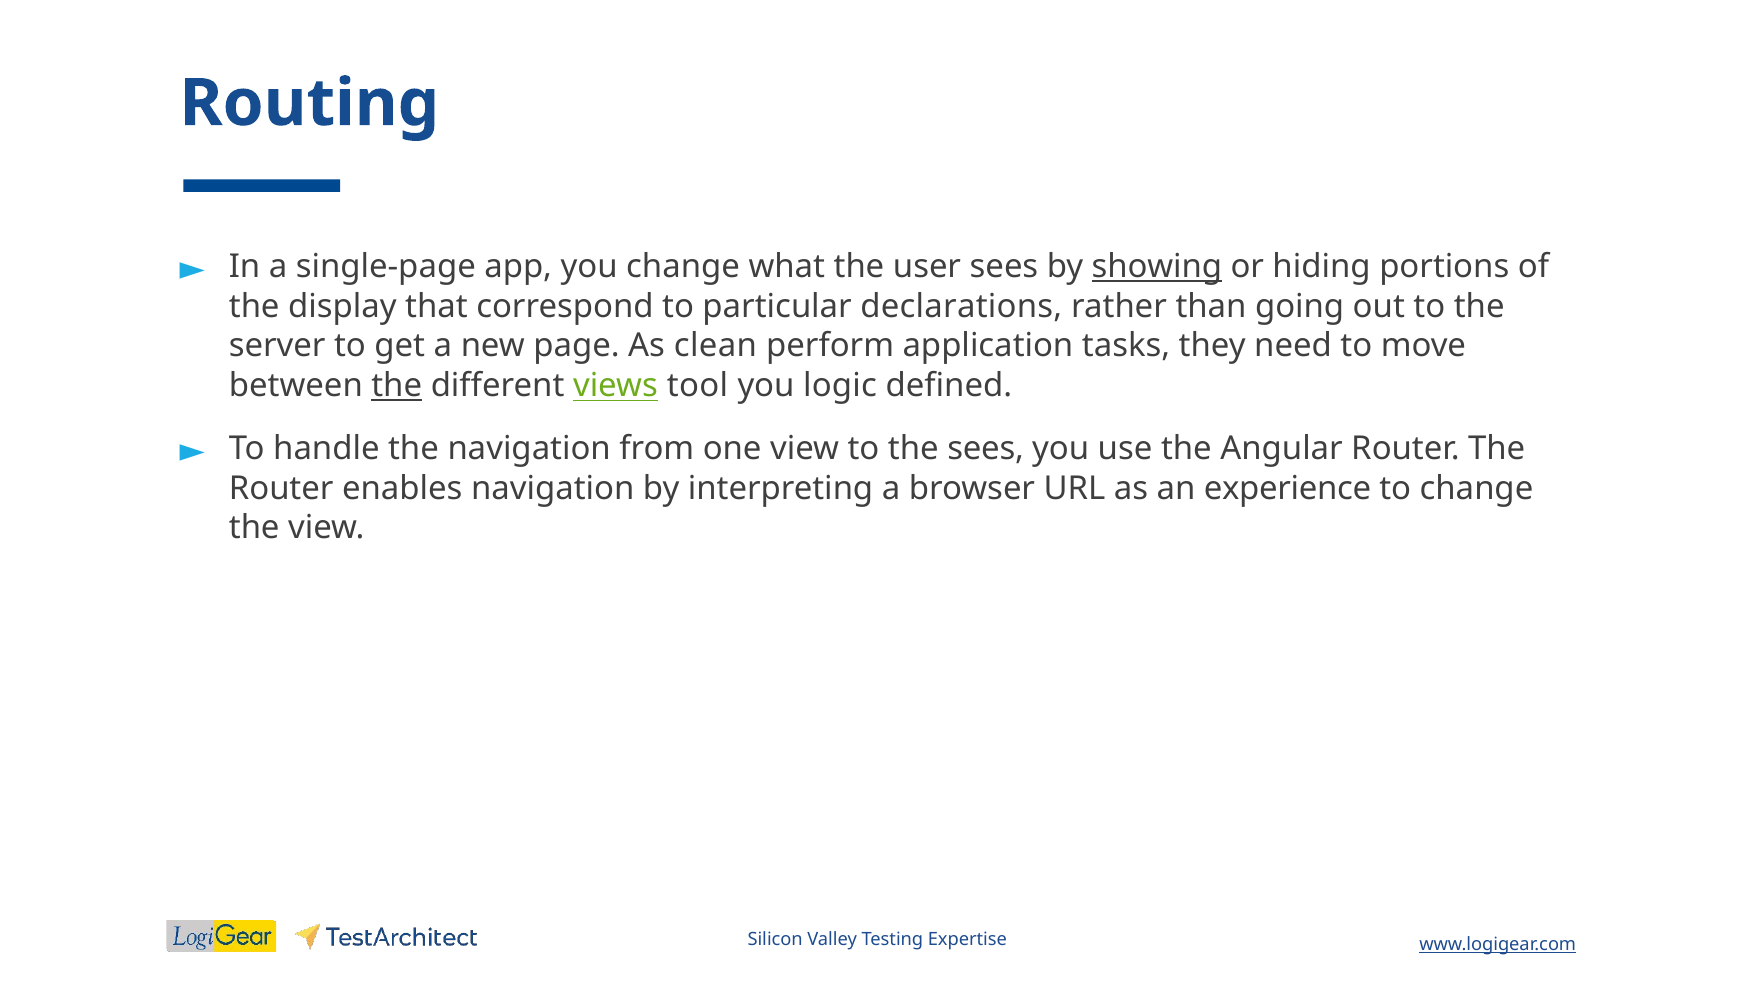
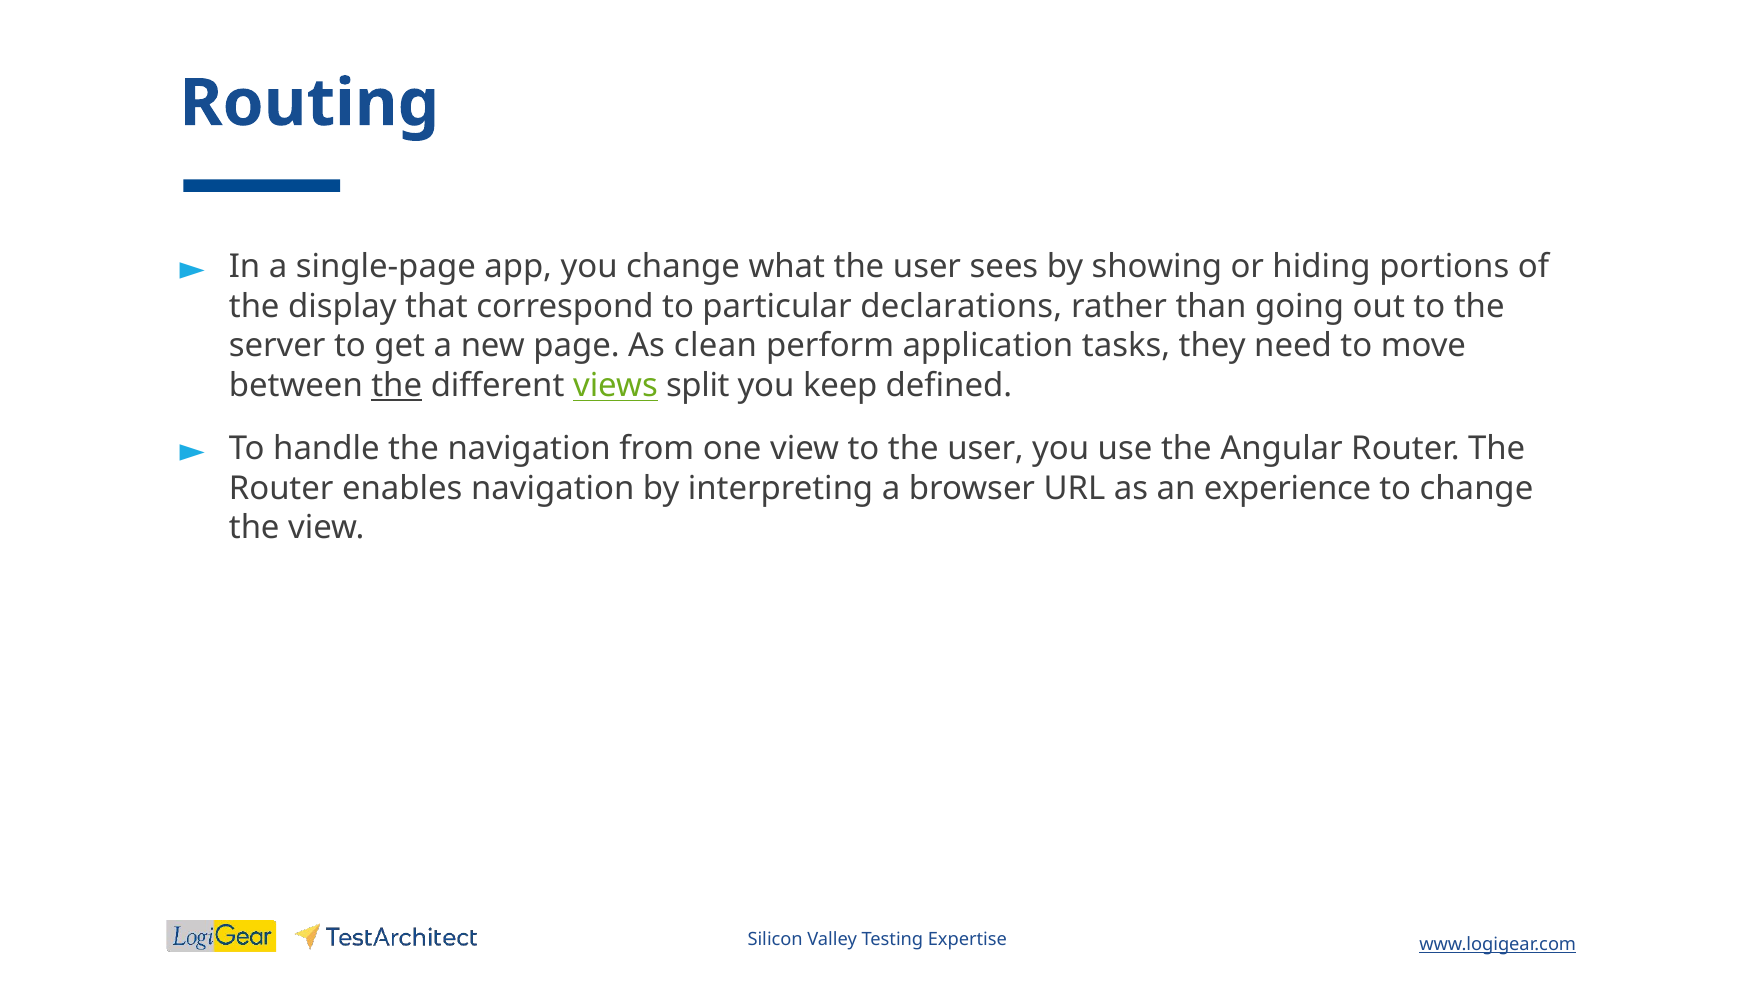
showing underline: present -> none (1157, 267)
tool: tool -> split (698, 385)
logic: logic -> keep (840, 385)
to the sees: sees -> user (986, 449)
